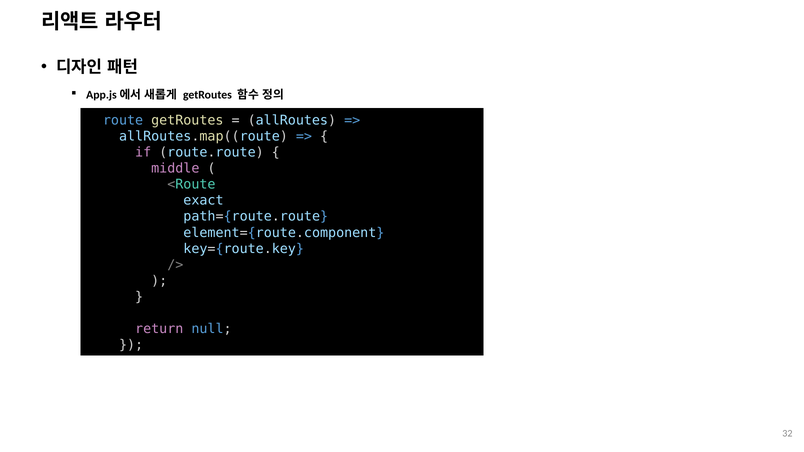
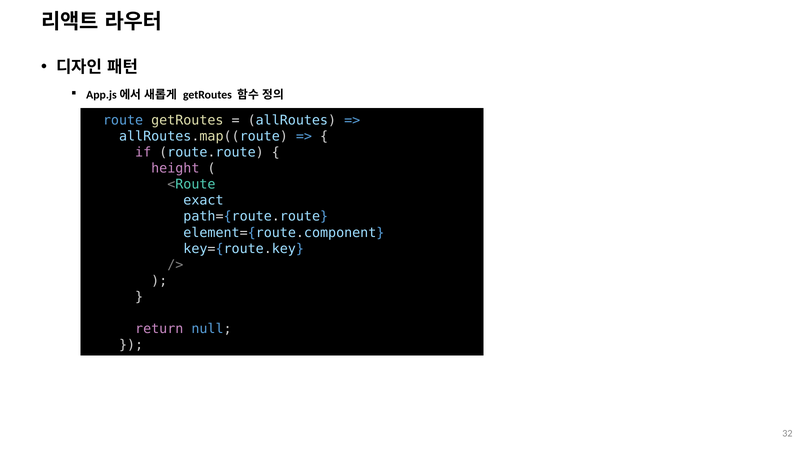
middle: middle -> height (175, 168)
